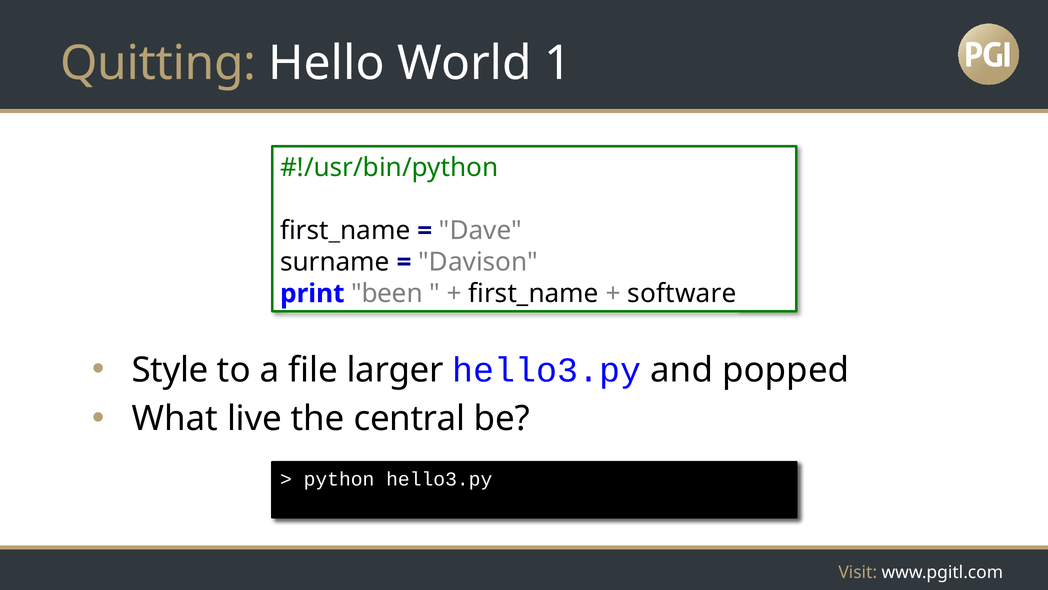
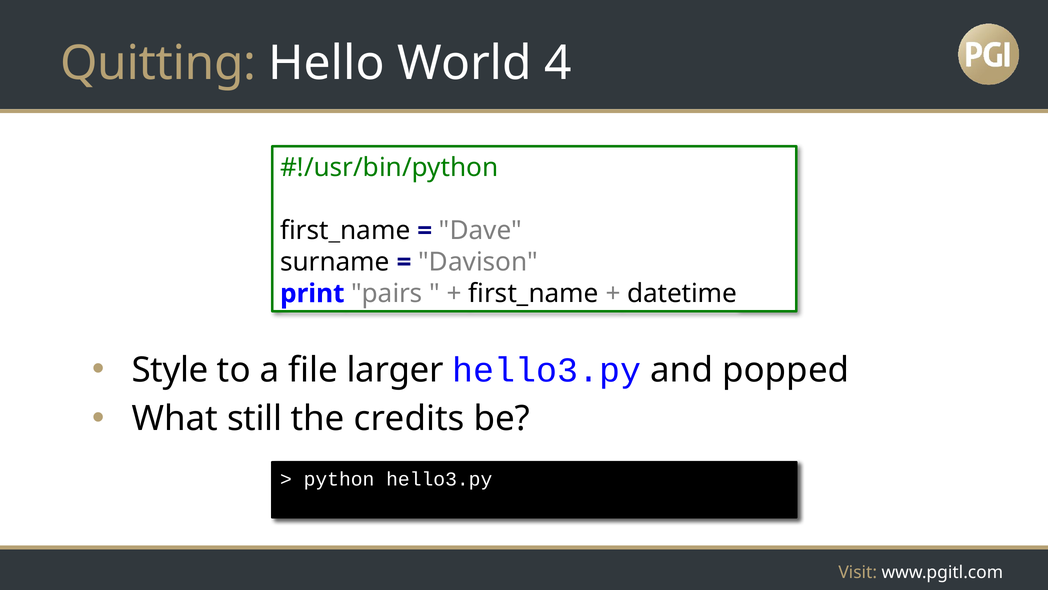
1: 1 -> 4 (558, 63)
been: been -> pairs (387, 293)
software: software -> datetime (682, 293)
live: live -> still (255, 419)
central: central -> credits (409, 419)
